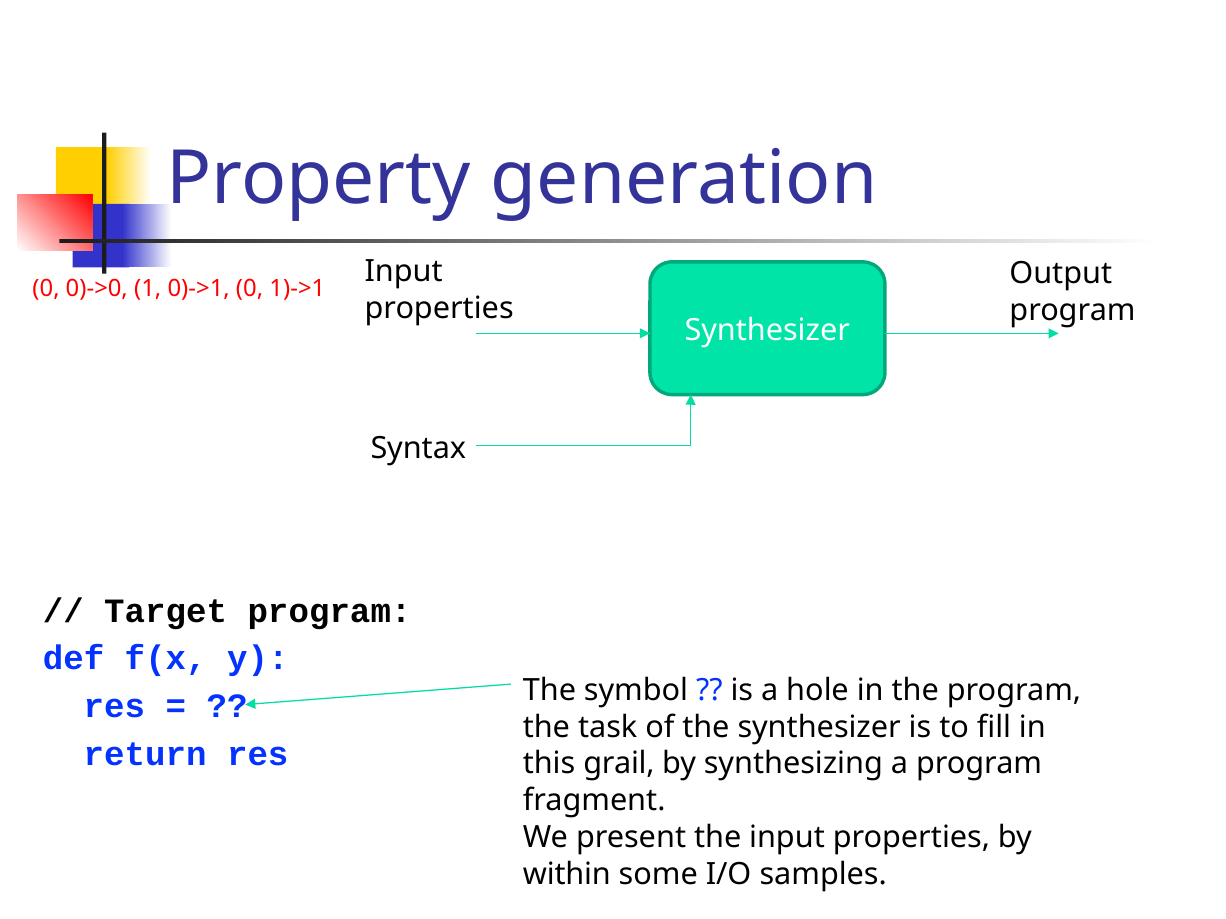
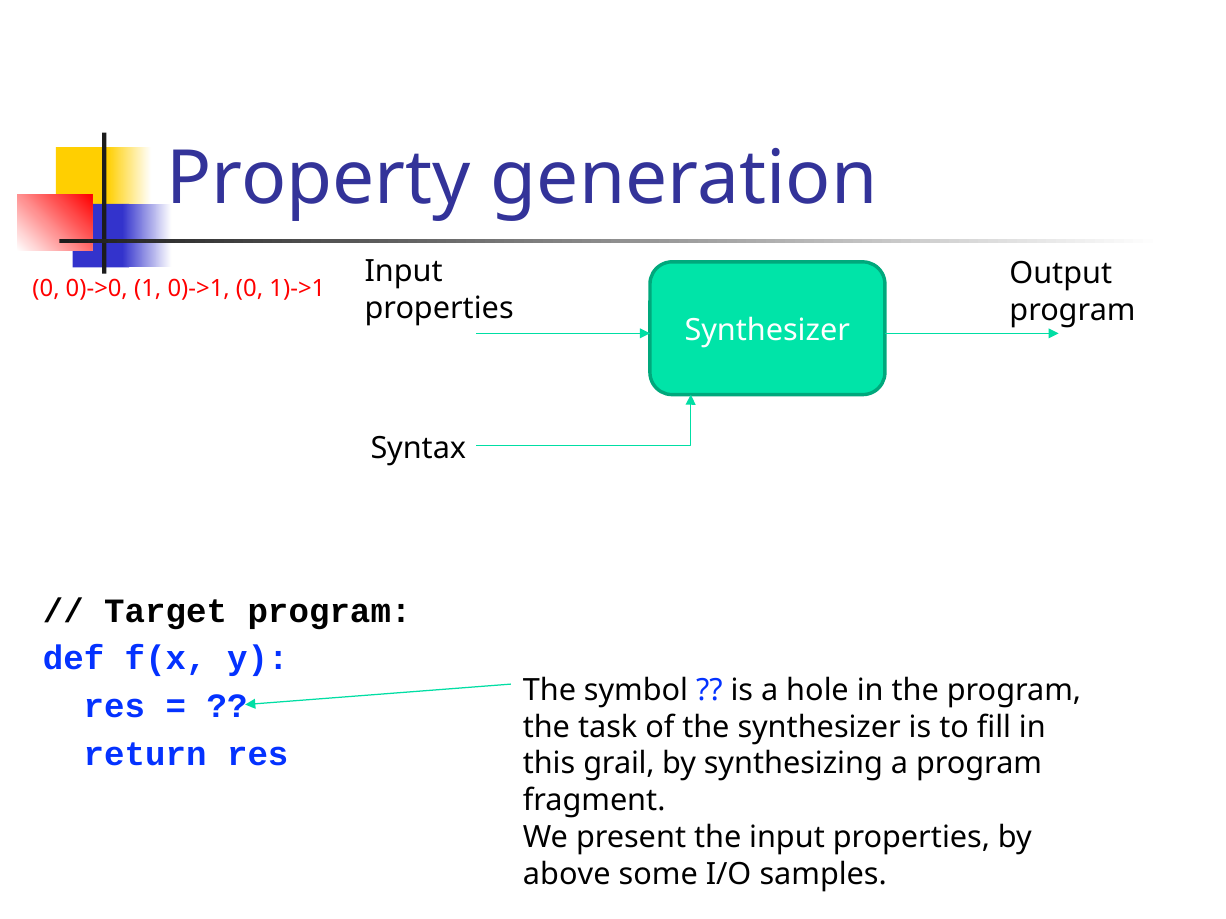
within: within -> above (567, 874)
